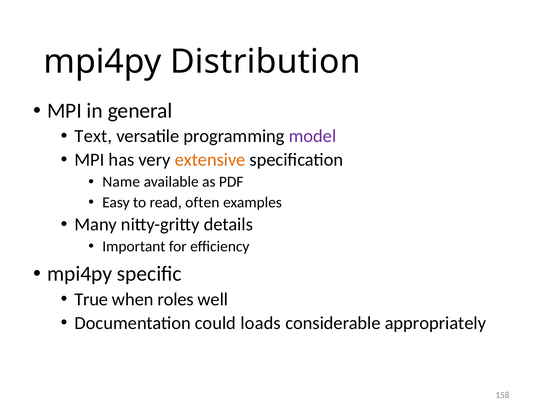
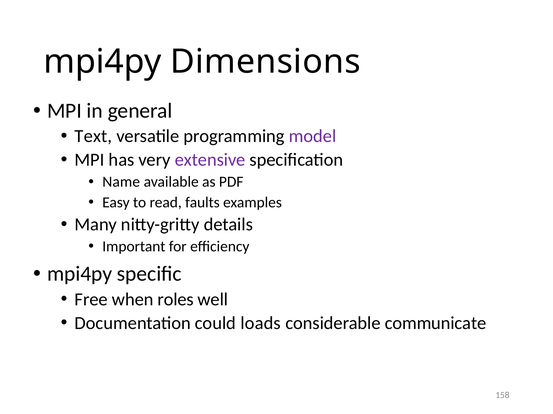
Distribution: Distribution -> Dimensions (265, 62)
extensive colour: orange -> purple (210, 160)
often: often -> faults (202, 203)
True: True -> Free (91, 300)
appropriately: appropriately -> communicate (436, 324)
